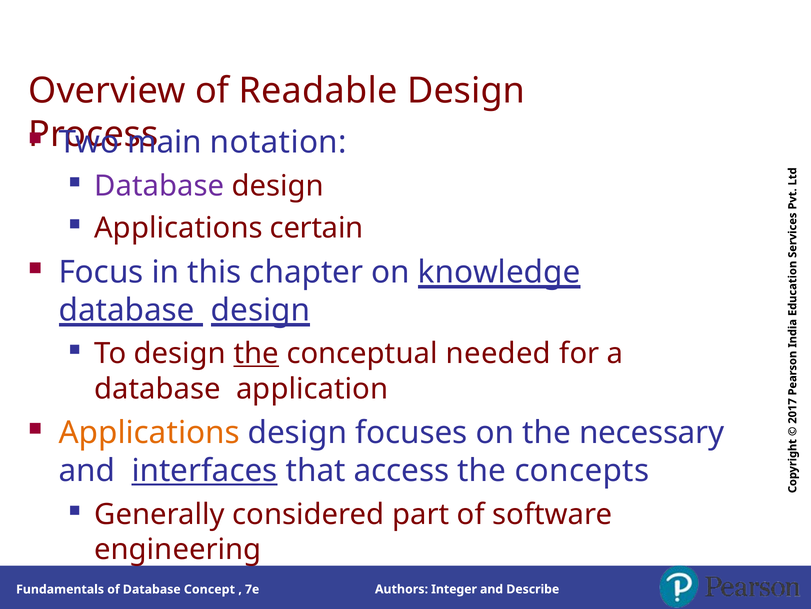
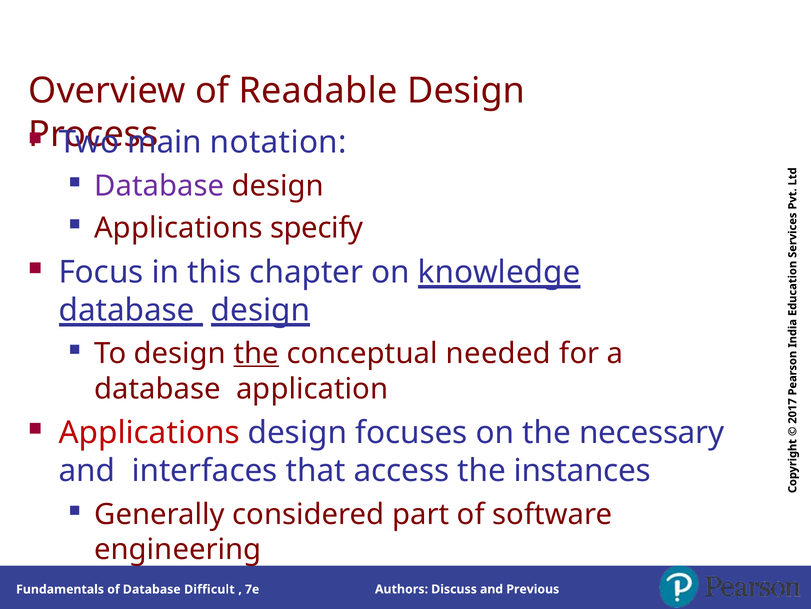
certain: certain -> specify (317, 228)
Applications colour: orange -> red (149, 433)
interfaces underline: present -> none (205, 470)
concepts: concepts -> instances (582, 470)
Concept: Concept -> Difficult (209, 589)
Integer: Integer -> Discuss (454, 589)
Describe: Describe -> Previous (533, 589)
